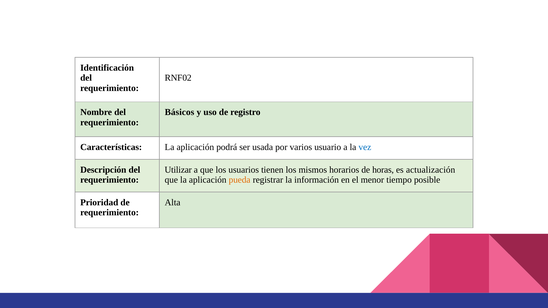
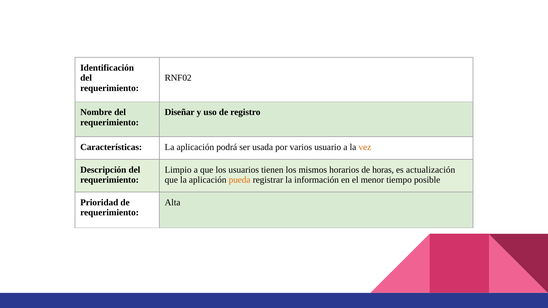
Básicos: Básicos -> Diseñar (180, 112)
vez colour: blue -> orange (365, 147)
Utilizar: Utilizar -> Limpio (178, 170)
